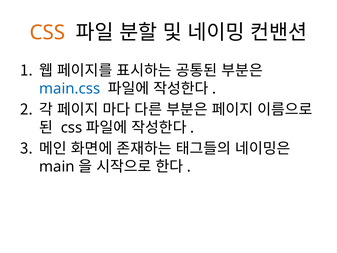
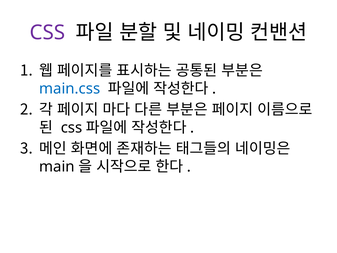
CSS colour: orange -> purple (47, 33)
